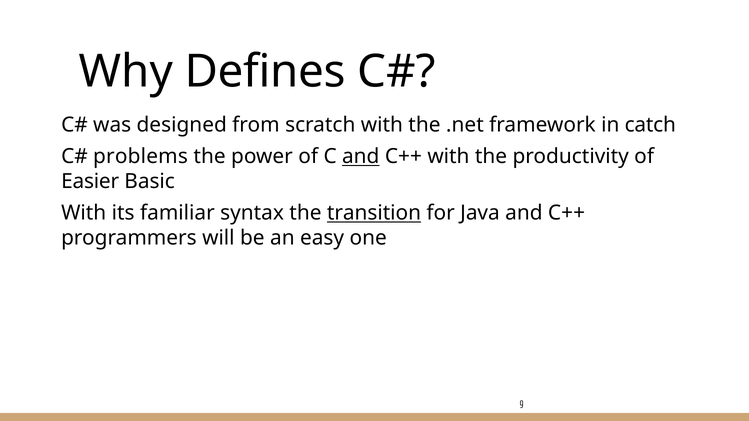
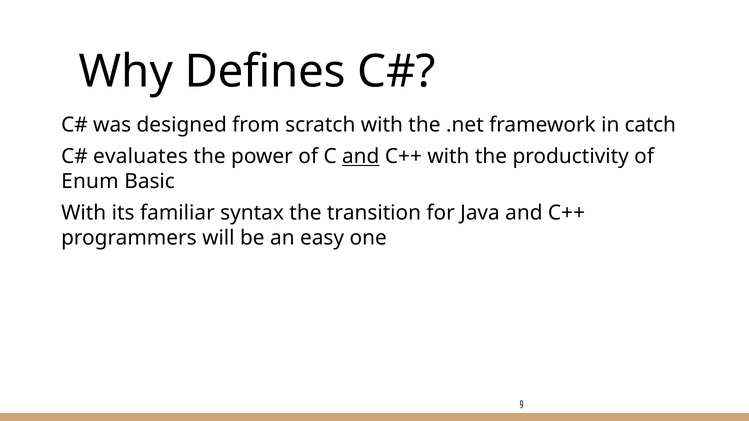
problems: problems -> evaluates (140, 157)
Easier: Easier -> Enum (90, 182)
transition underline: present -> none (374, 213)
